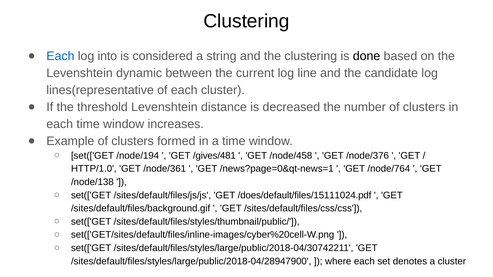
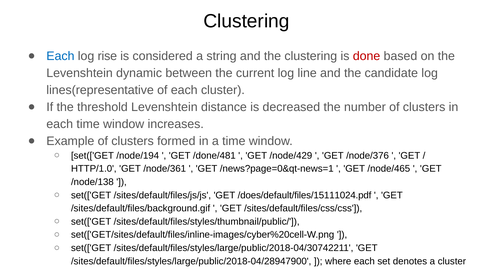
into: into -> rise (107, 56)
done colour: black -> red (367, 56)
/gives/481: /gives/481 -> /done/481 (214, 156)
/node/458: /node/458 -> /node/429 (291, 156)
/node/764: /node/764 -> /node/465 (389, 169)
